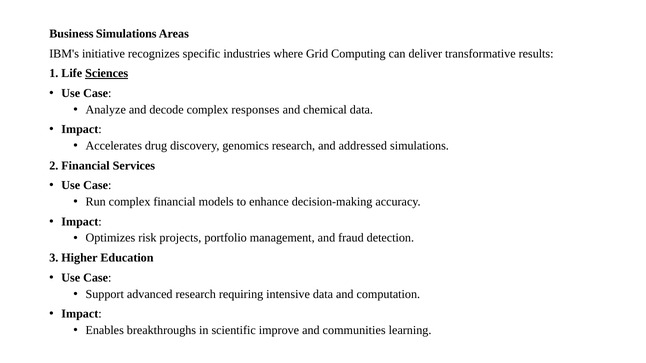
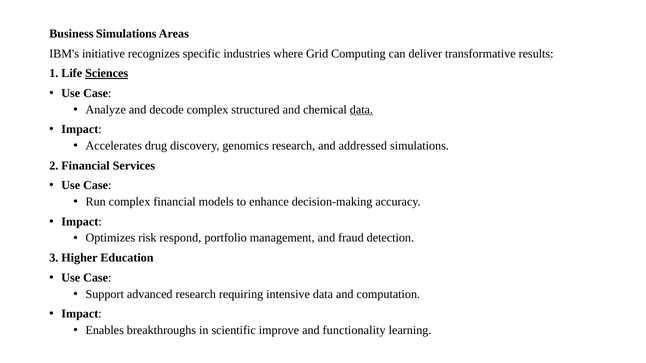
responses: responses -> structured (256, 110)
data underline: none -> present (361, 110)
projects: projects -> respond (180, 238)
communities: communities -> functionality (354, 331)
